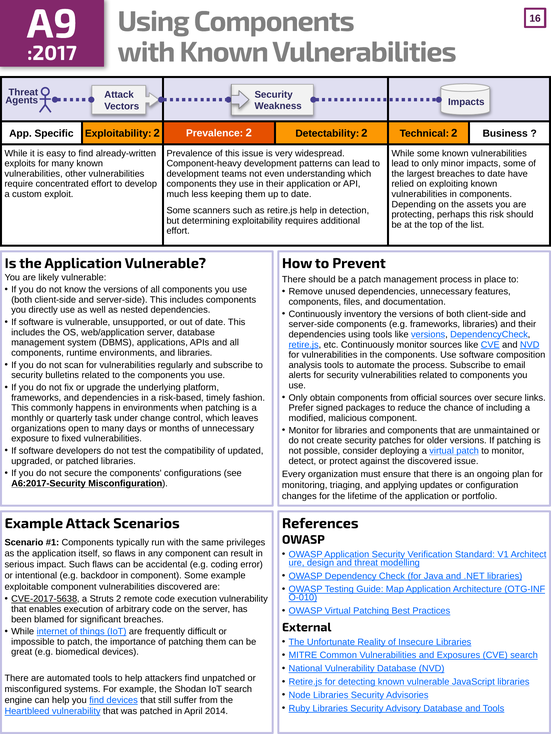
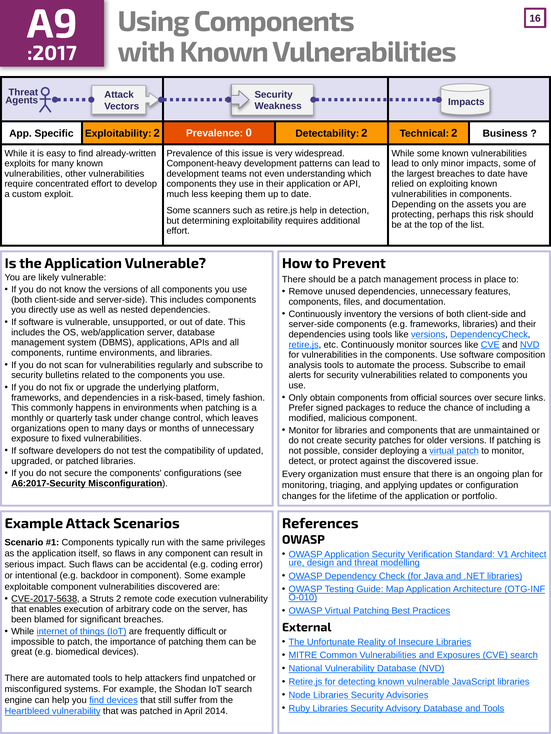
Prevalence 2: 2 -> 0 (249, 133)
